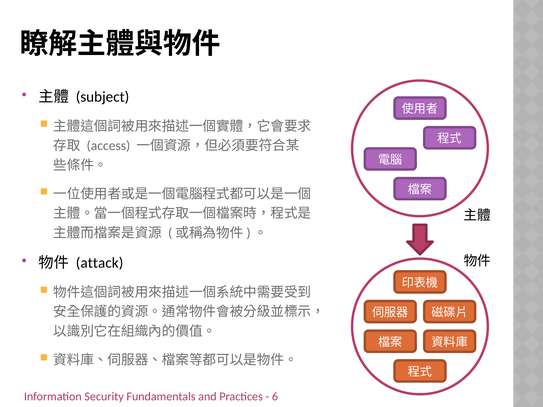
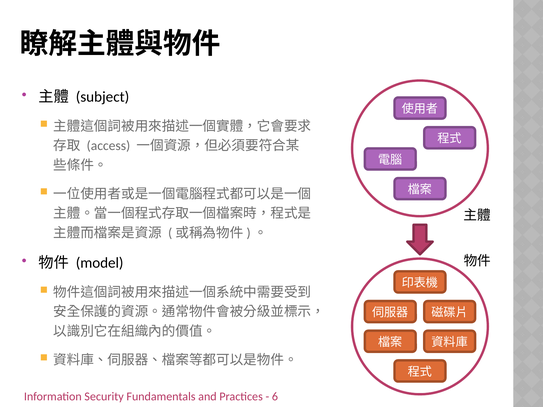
attack: attack -> model (100, 263)
